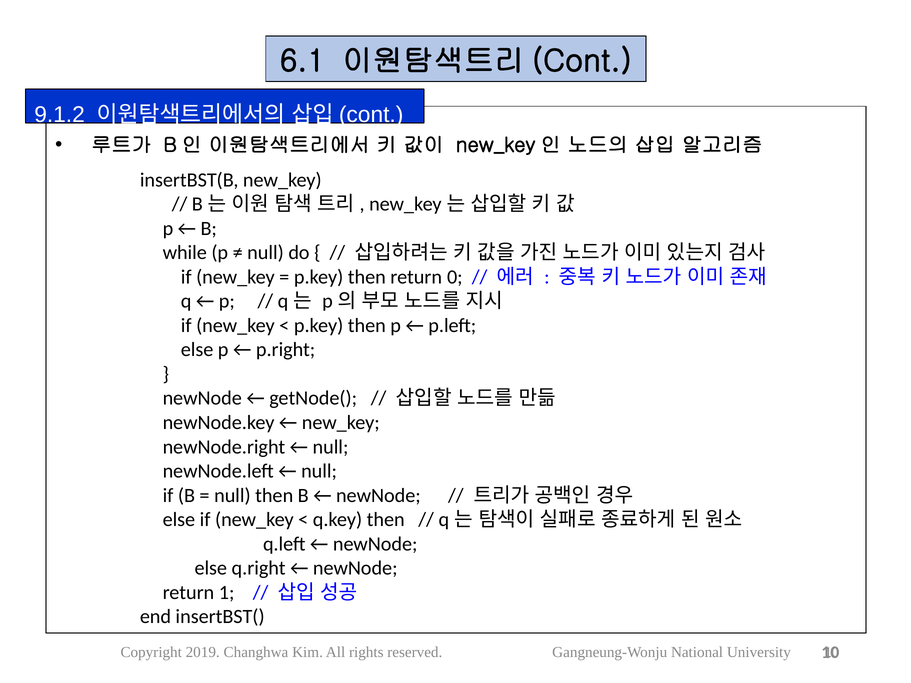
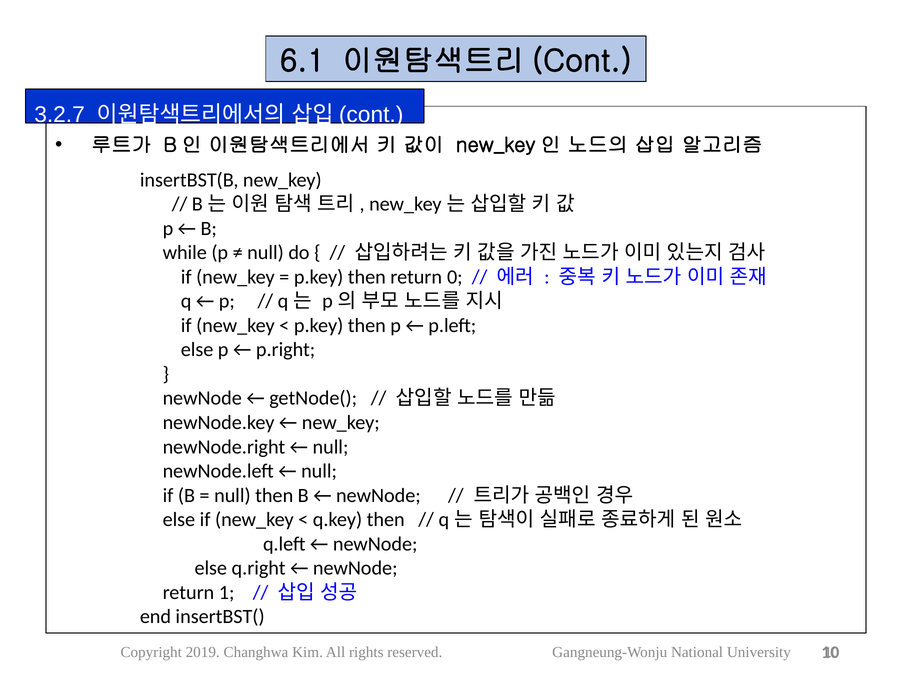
9.1.2: 9.1.2 -> 3.2.7 (60, 115)
